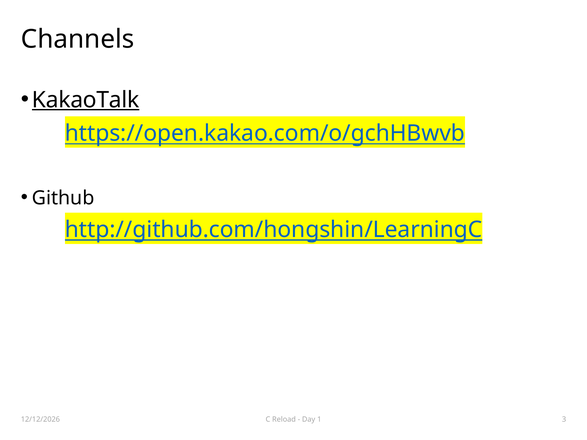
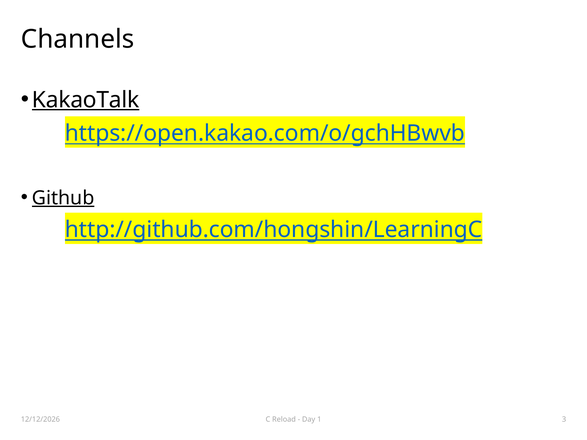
Github underline: none -> present (63, 198)
